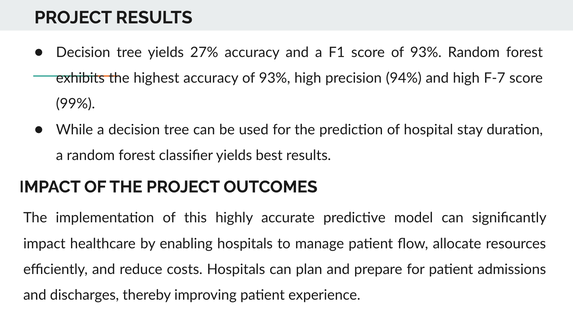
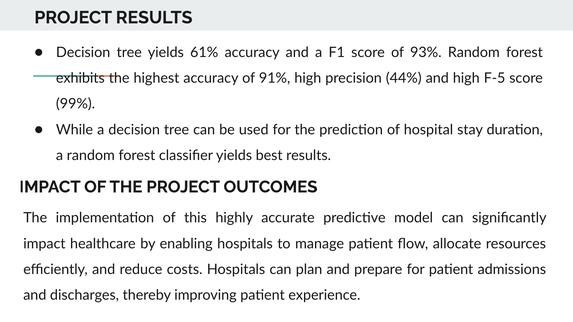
27%: 27% -> 61% (204, 52)
accuracy of 93%: 93% -> 91% (275, 78)
94%: 94% -> 44% (404, 78)
F-7: F-7 -> F-5 (495, 78)
